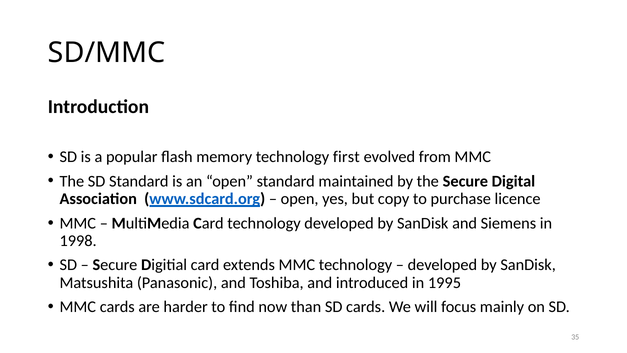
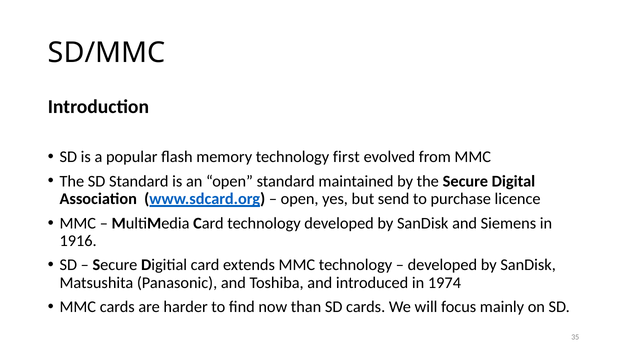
copy: copy -> send (394, 199)
1998: 1998 -> 1916 (78, 241)
1995: 1995 -> 1974 (444, 282)
